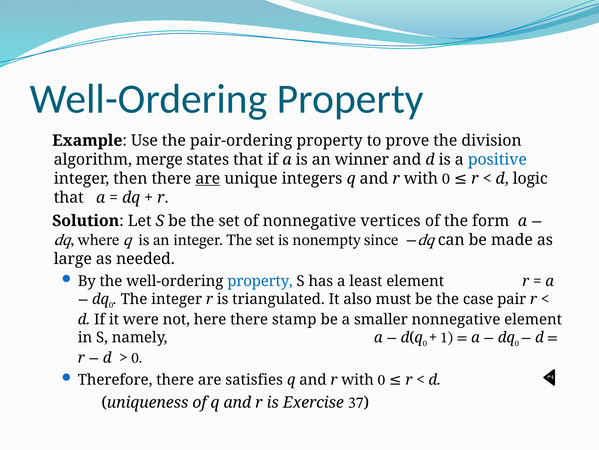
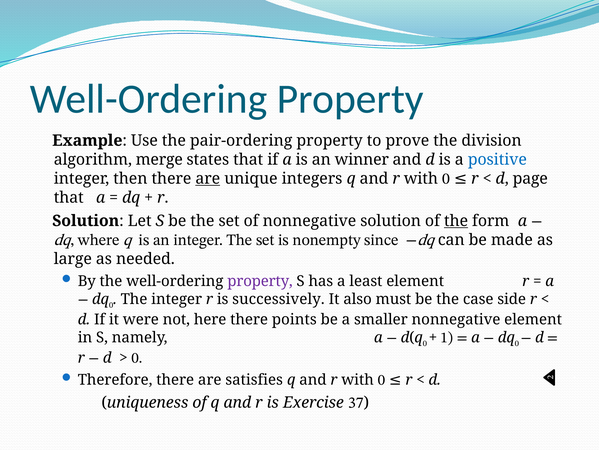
logic: logic -> page (530, 178)
nonnegative vertices: vertices -> solution (391, 220)
the underline: none -> present (456, 220)
property colour: blue -> purple (260, 281)
triangulated: triangulated -> successively (278, 299)
pair: pair -> side (512, 299)
stamp: stamp -> points (294, 319)
